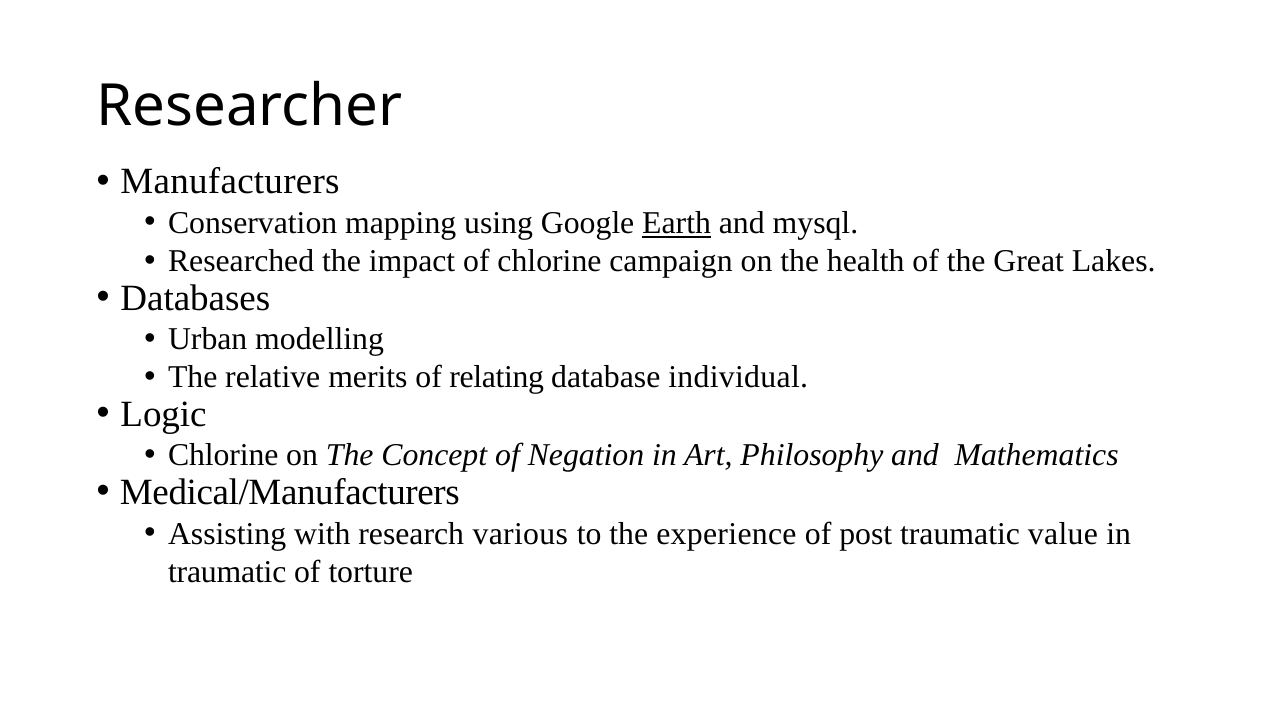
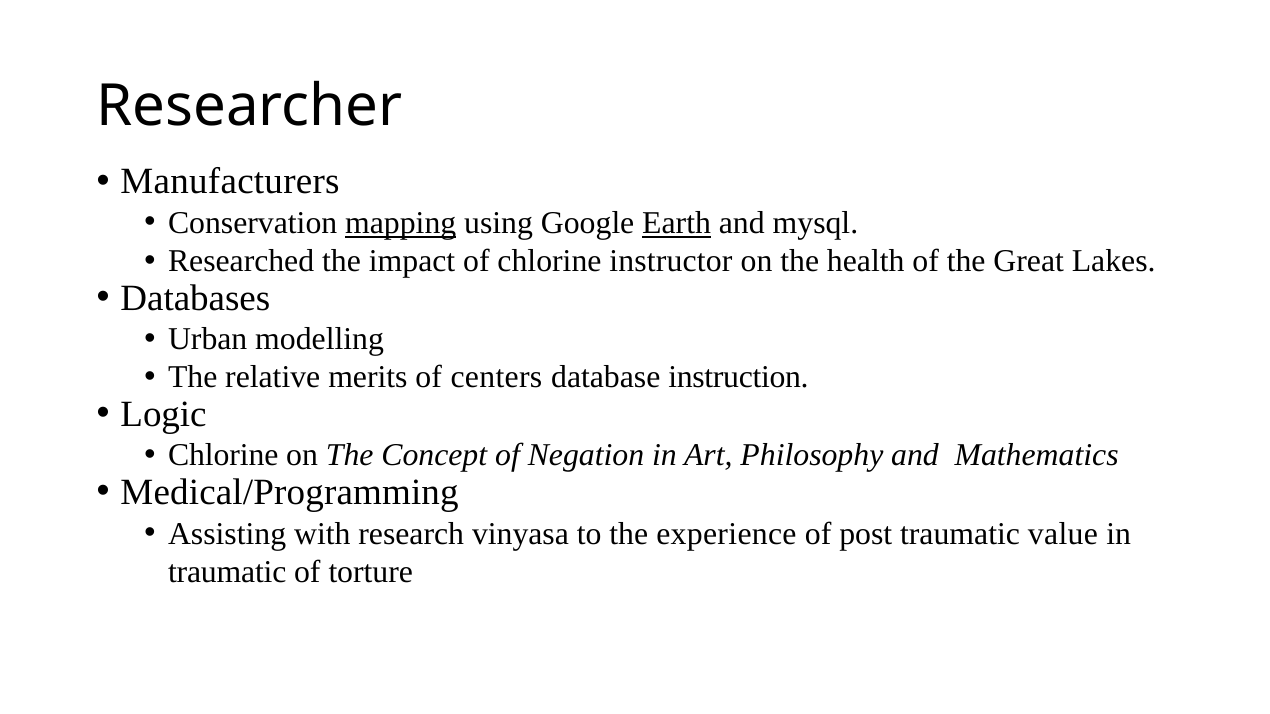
mapping underline: none -> present (401, 223)
campaign: campaign -> instructor (671, 261)
relating: relating -> centers (496, 378)
individual: individual -> instruction (738, 378)
Medical/Manufacturers: Medical/Manufacturers -> Medical/Programming (290, 492)
various: various -> vinyasa (520, 534)
